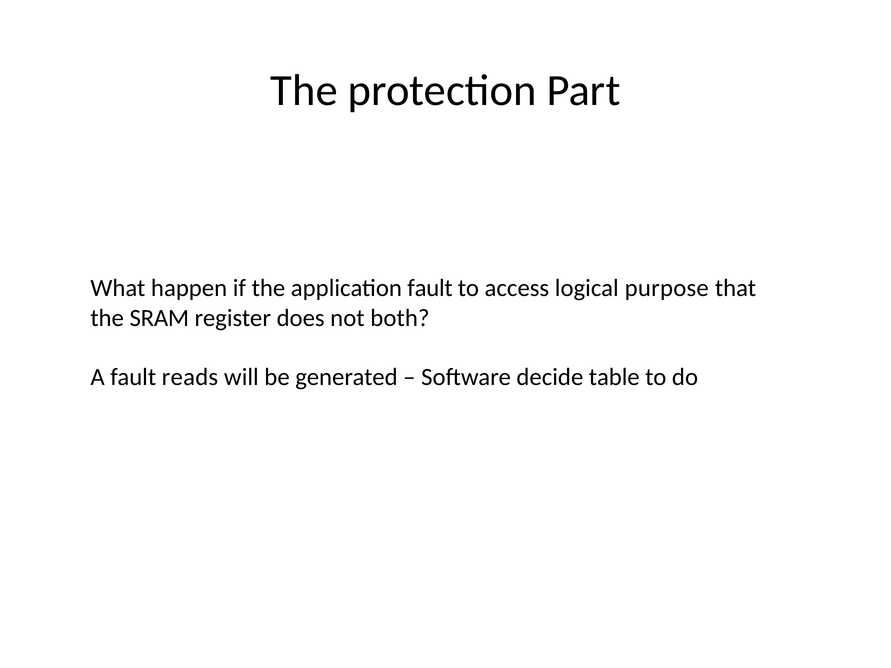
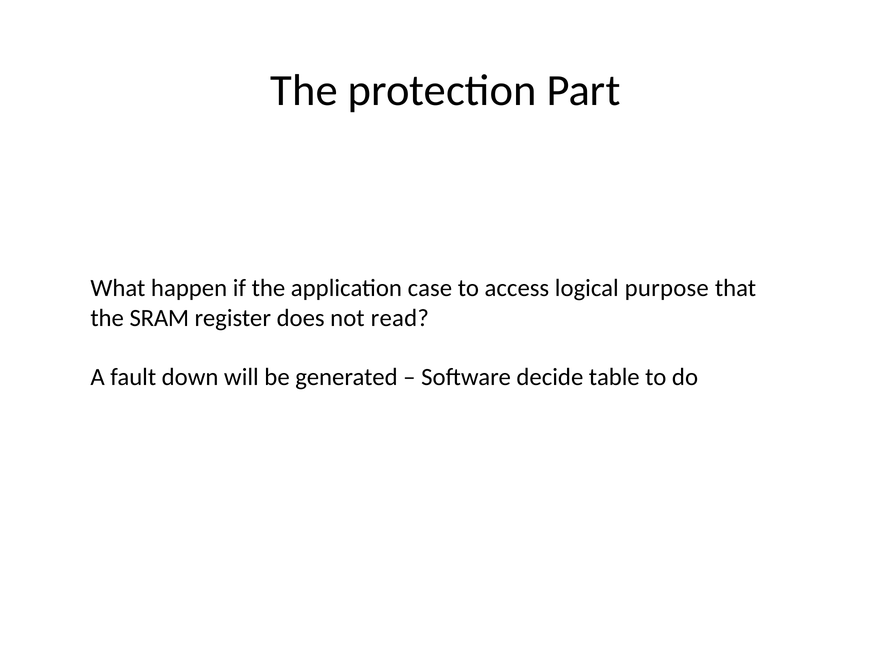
application fault: fault -> case (430, 288)
both: both -> read (400, 318)
reads: reads -> down (190, 377)
